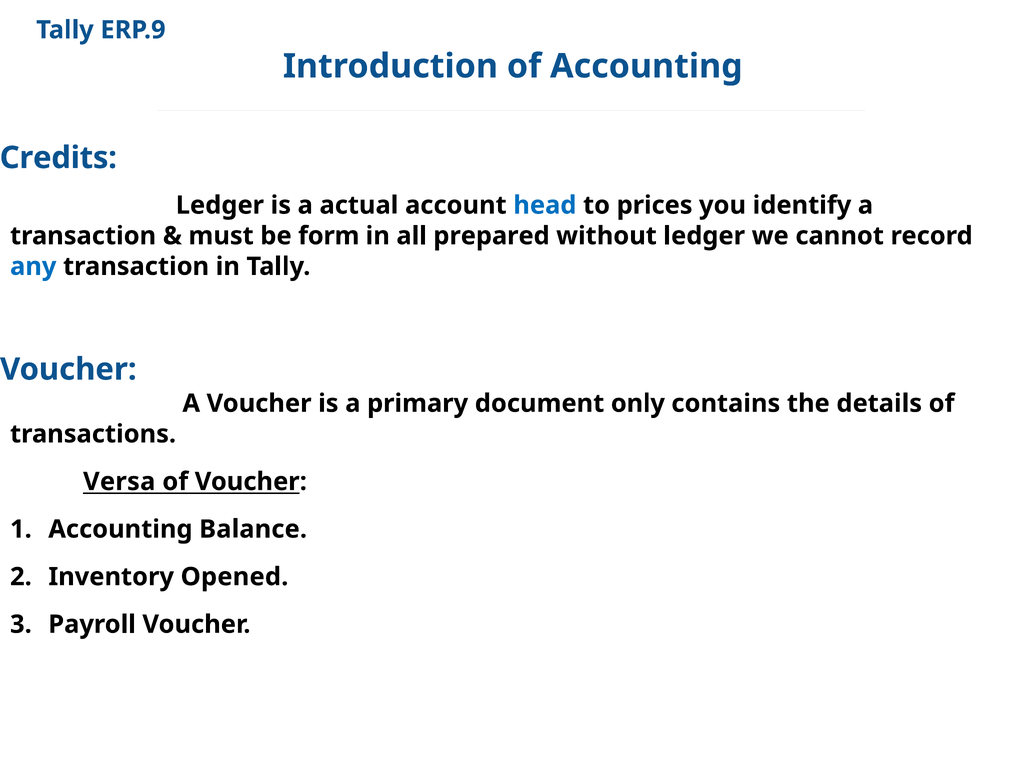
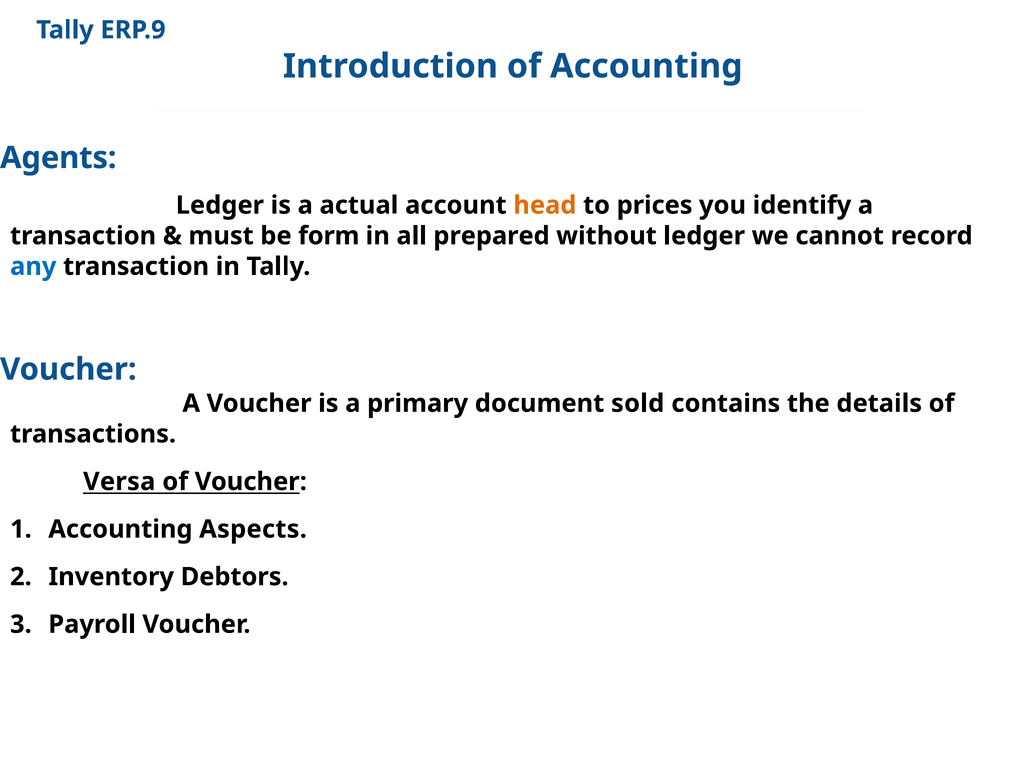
Credits: Credits -> Agents (58, 158)
head colour: blue -> orange (545, 205)
only: only -> sold (638, 403)
Balance: Balance -> Aspects (253, 529)
Opened: Opened -> Debtors (235, 577)
